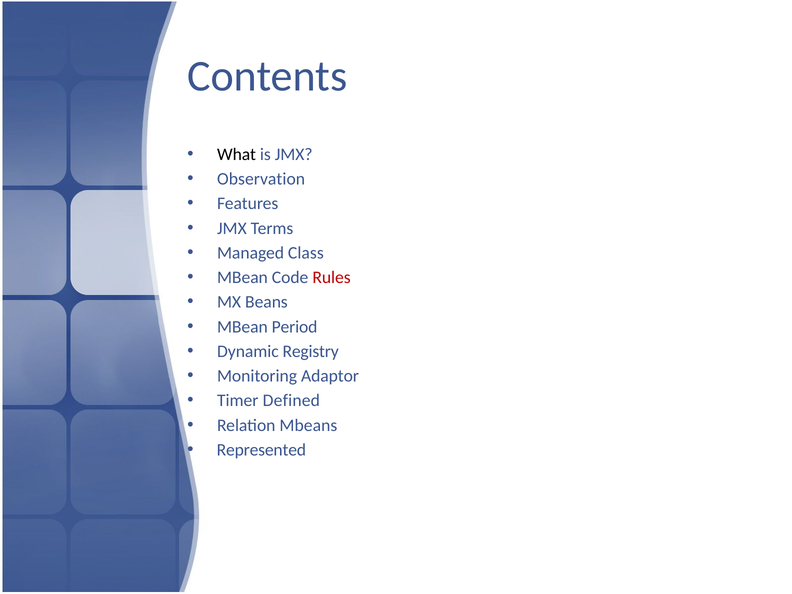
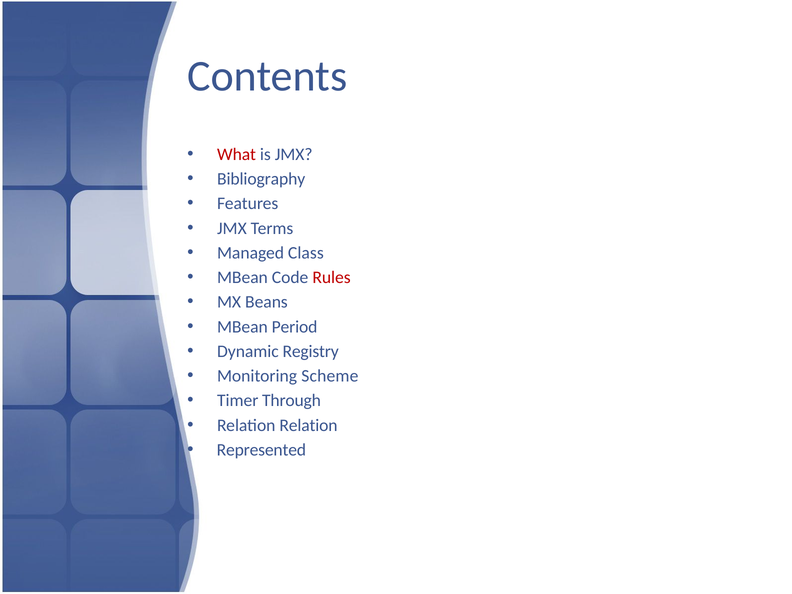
What colour: black -> red (237, 154)
Observation: Observation -> Bibliography (261, 179)
Adaptor: Adaptor -> Scheme (330, 376)
Defined: Defined -> Through (292, 401)
Relation Mbeans: Mbeans -> Relation (308, 425)
